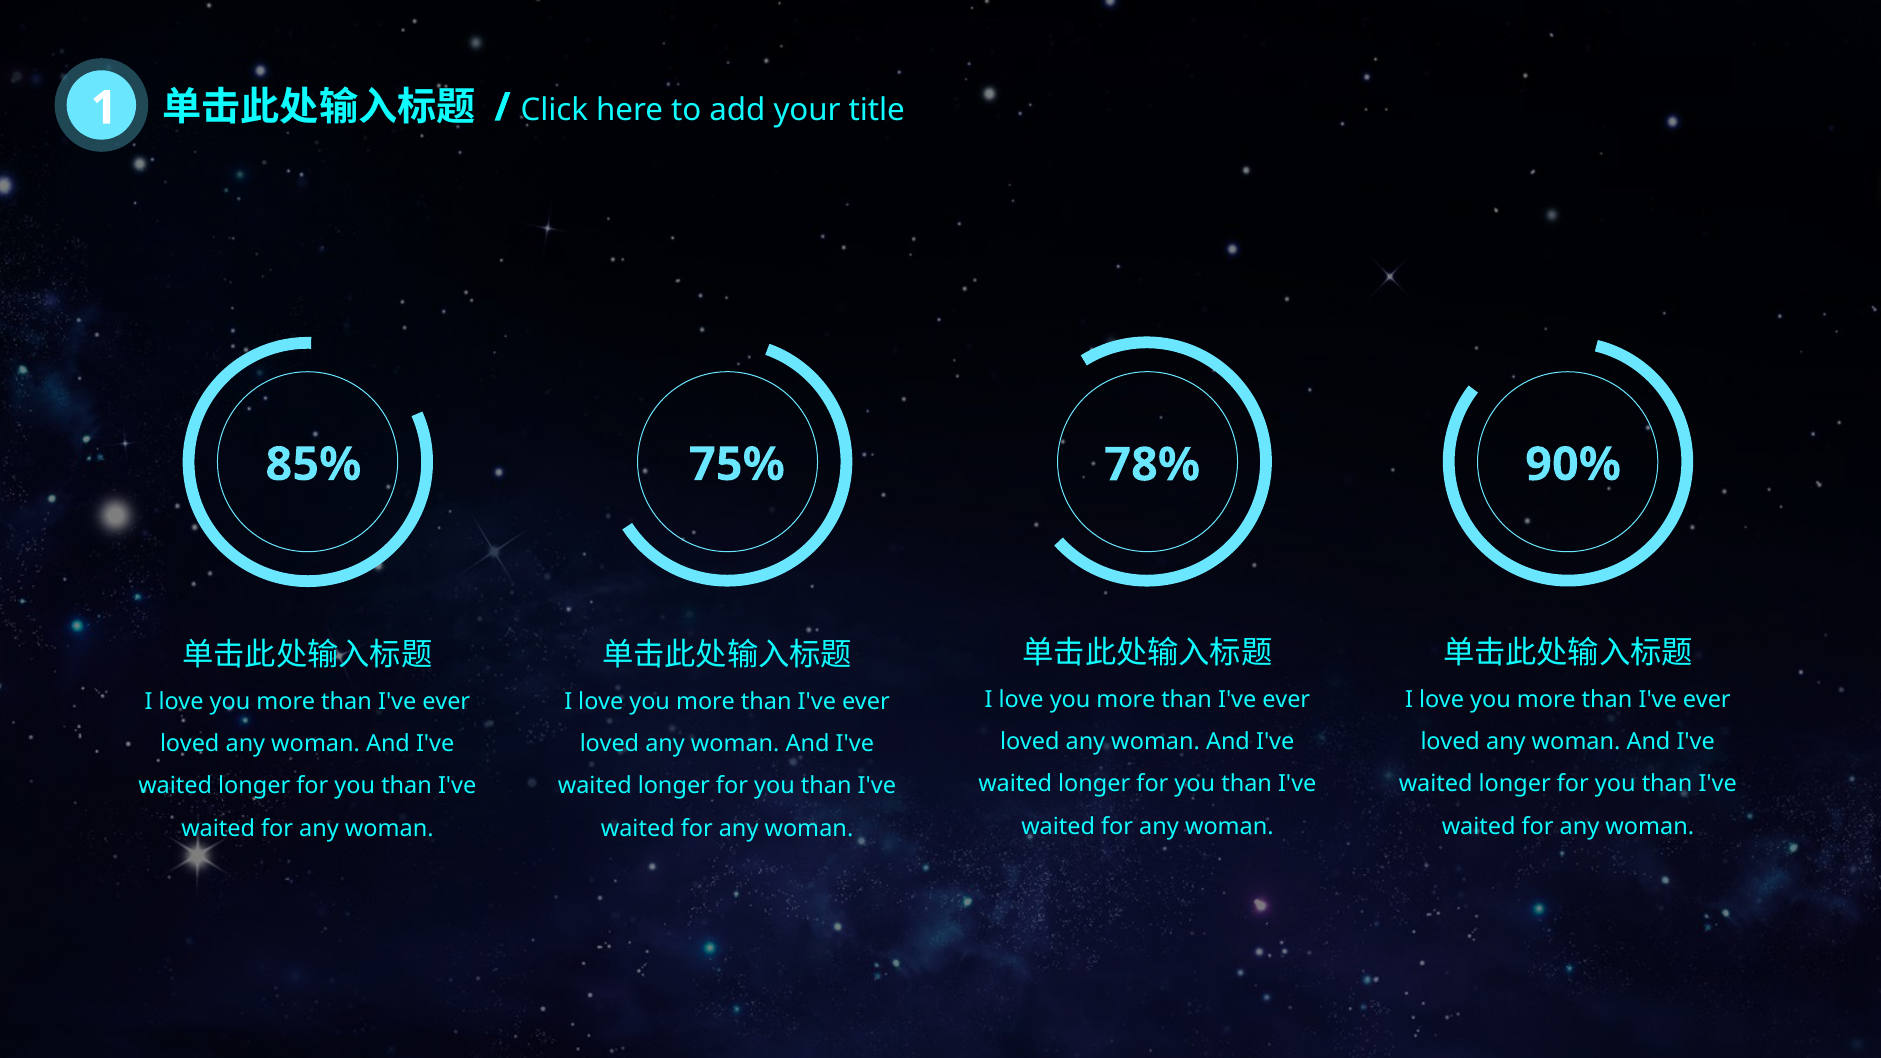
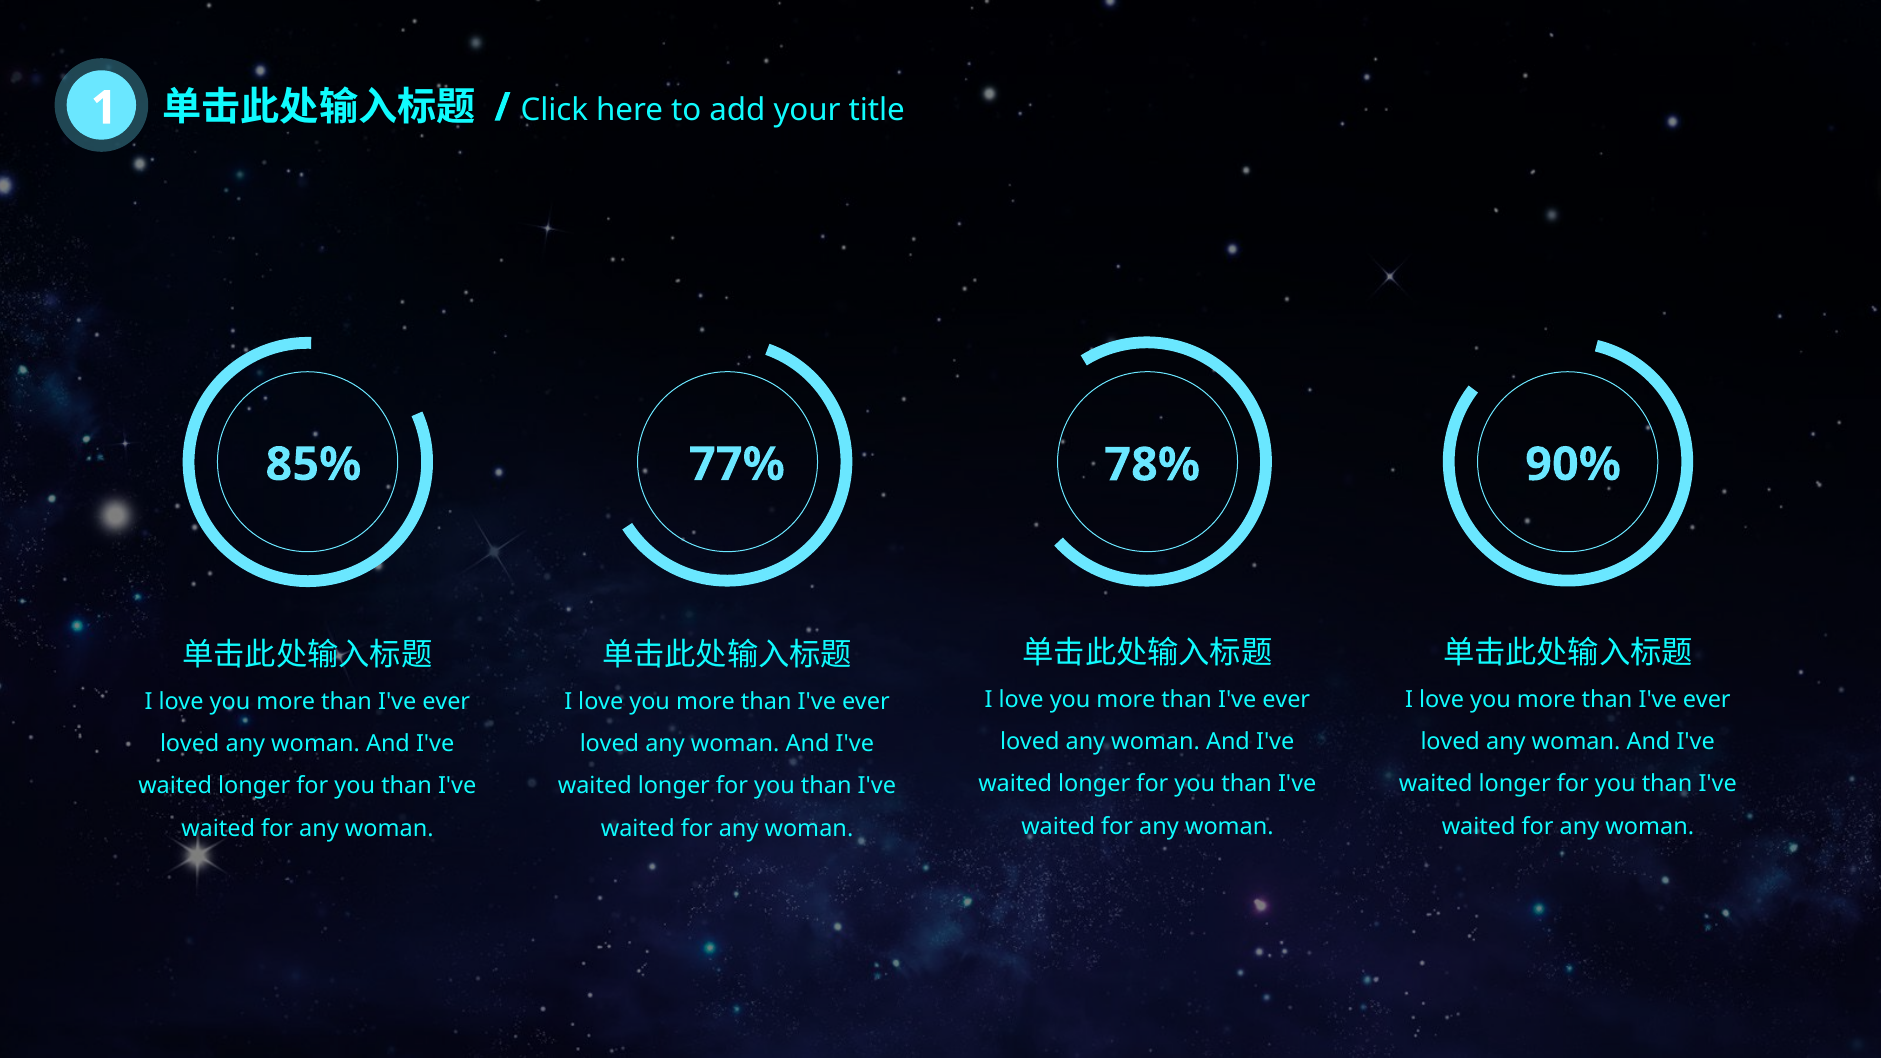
75%: 75% -> 77% (737, 465)
